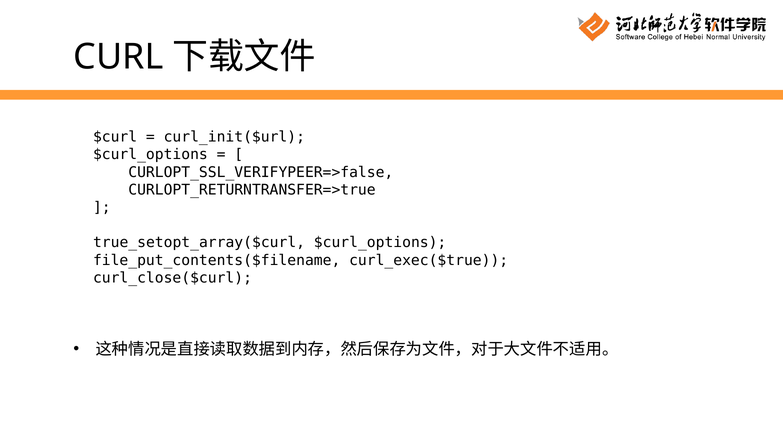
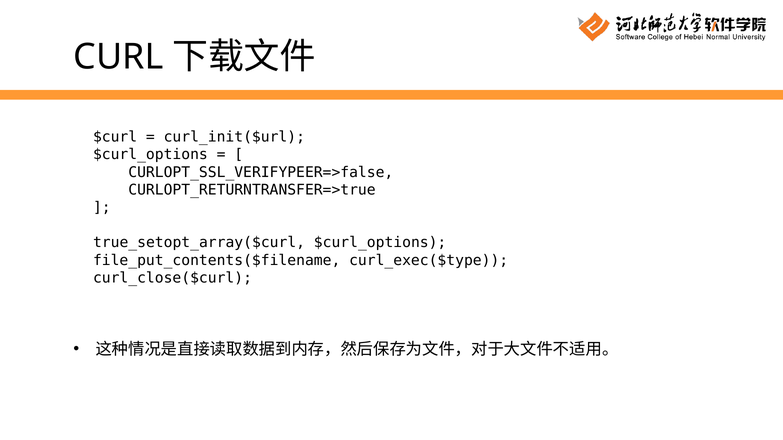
curl_exec($true: curl_exec($true -> curl_exec($type (429, 260)
